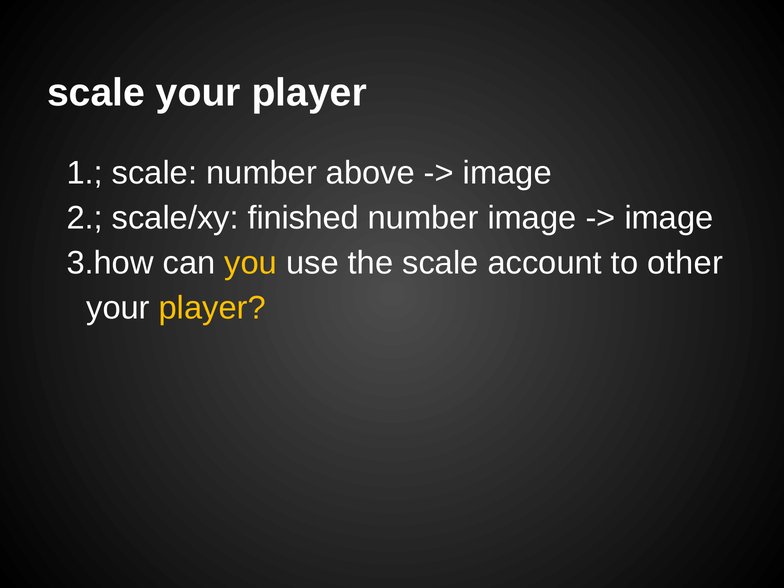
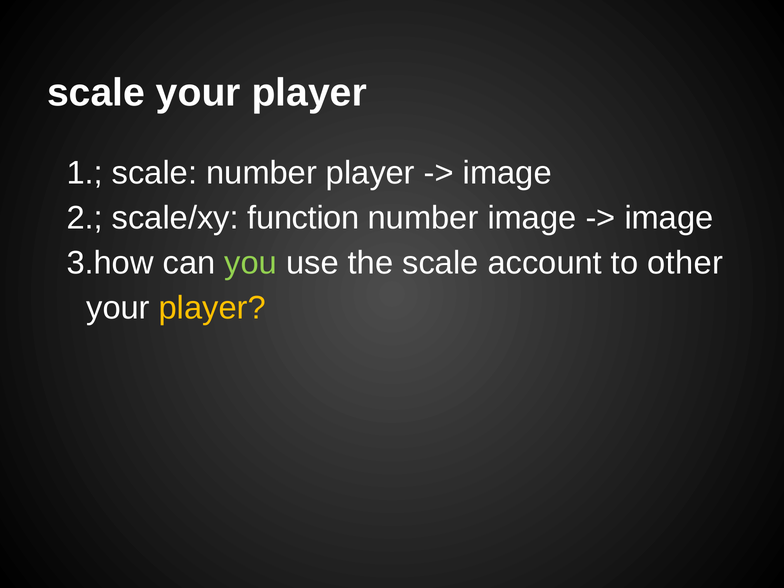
number above: above -> player (370, 173)
finished: finished -> function (303, 218)
you colour: yellow -> light green (251, 263)
